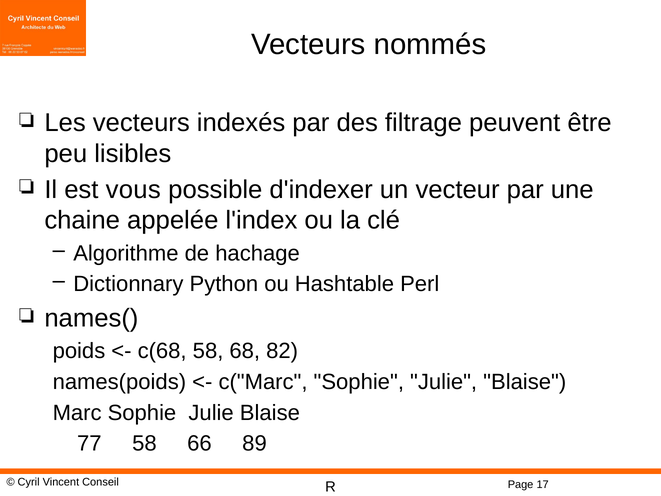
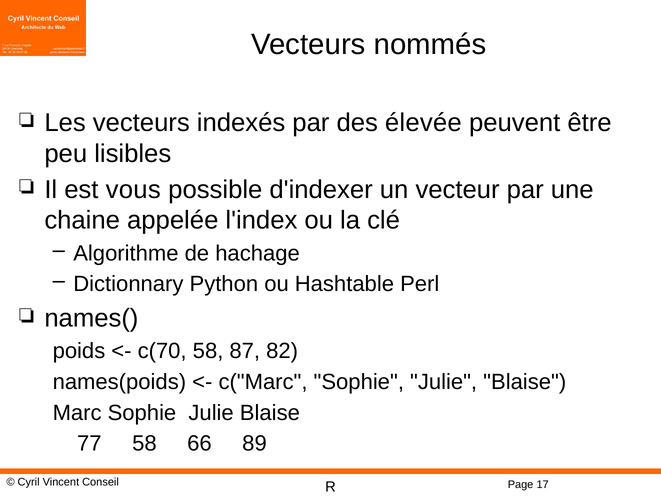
filtrage: filtrage -> élevée (423, 123)
c(68: c(68 -> c(70 (162, 351)
68: 68 -> 87 (245, 351)
